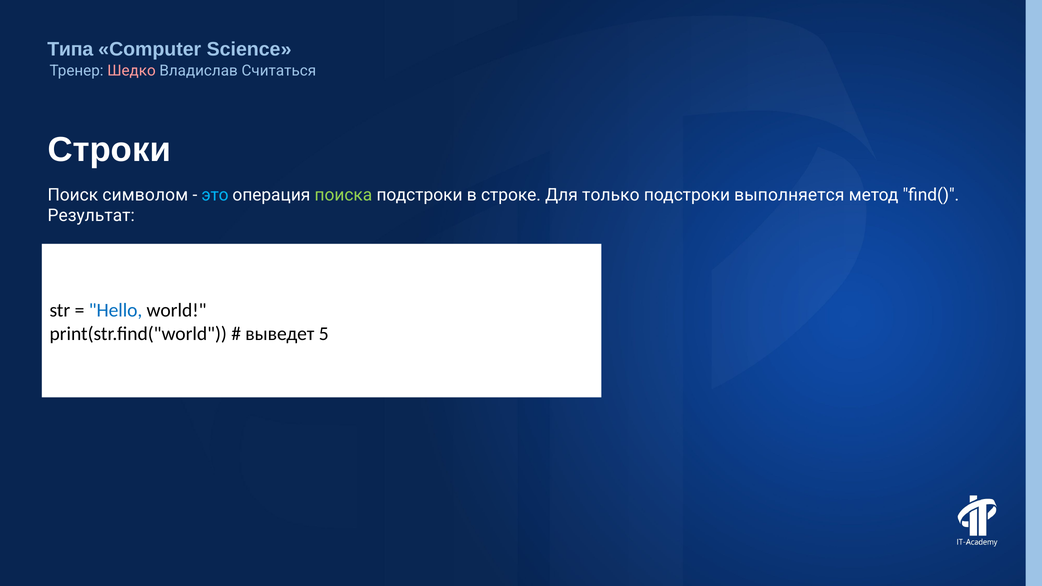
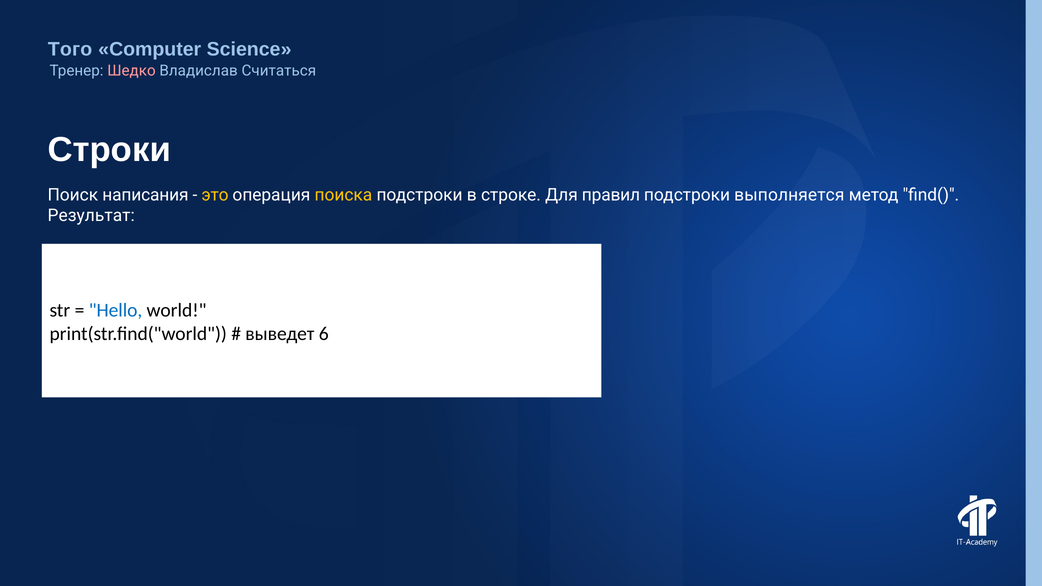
Типа: Типа -> Того (70, 49)
символом: символом -> написания (145, 195)
это colour: light blue -> yellow (215, 195)
поиска colour: light green -> yellow (343, 195)
только: только -> правил (611, 195)
5: 5 -> 6 (324, 334)
